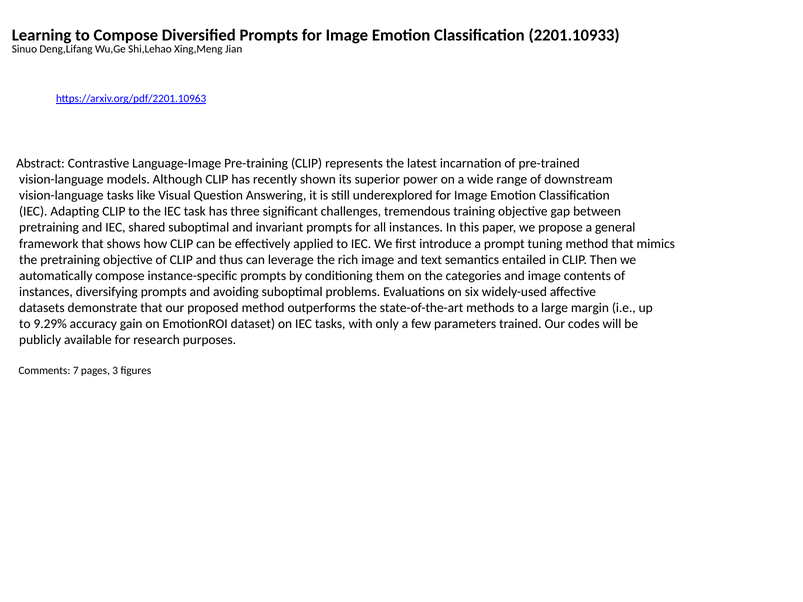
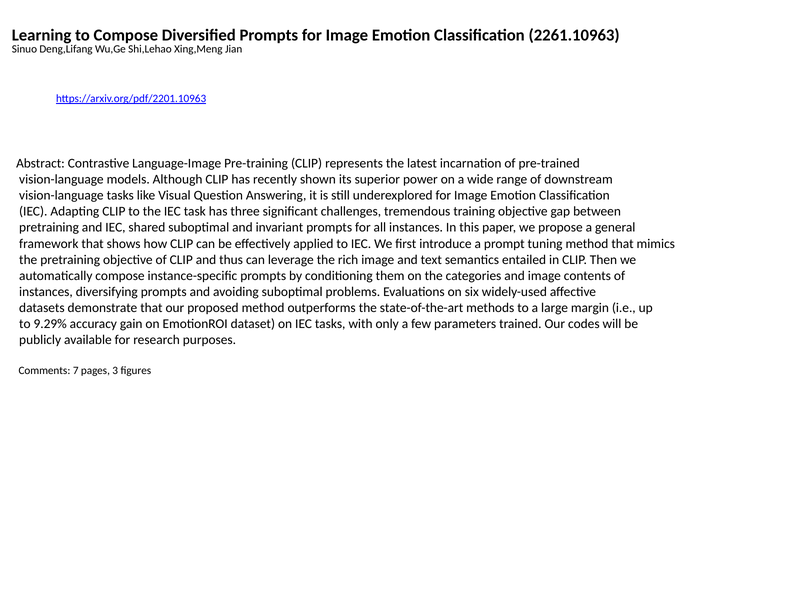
2201.10933: 2201.10933 -> 2261.10963 (574, 35)
